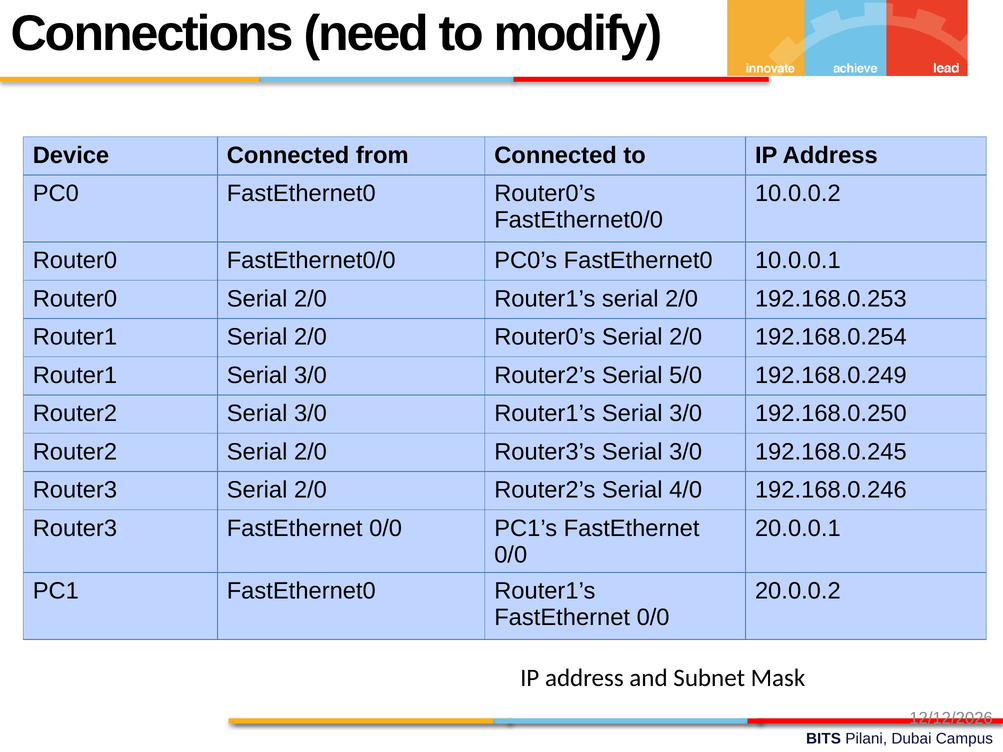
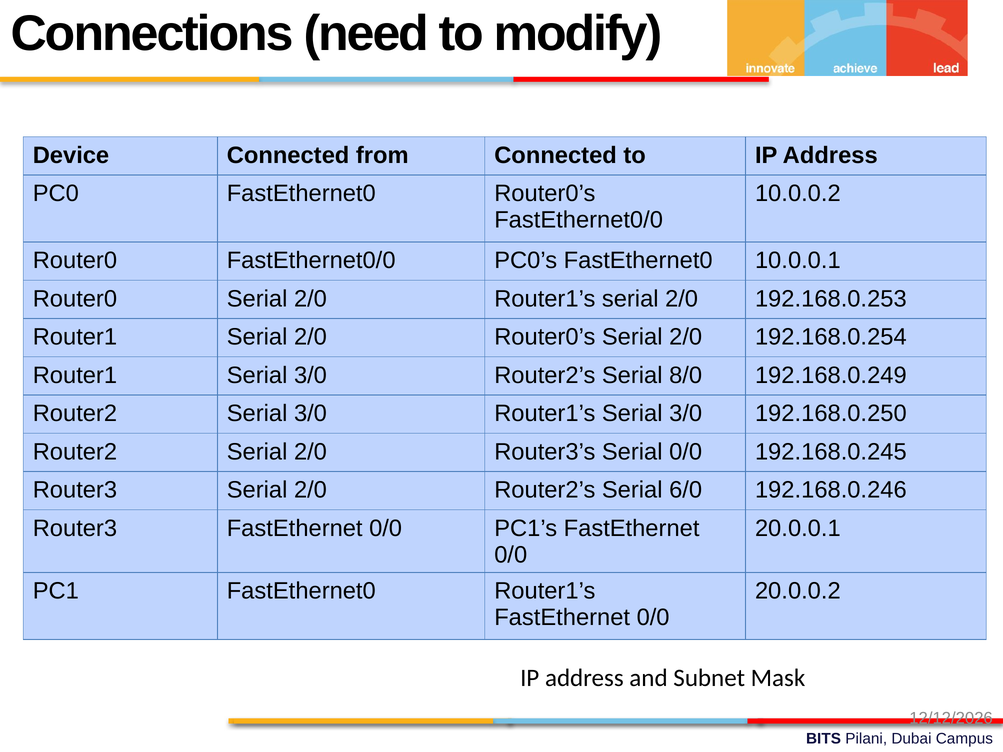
5/0: 5/0 -> 8/0 (686, 375)
Router3’s Serial 3/0: 3/0 -> 0/0 (686, 452)
4/0: 4/0 -> 6/0 (686, 490)
